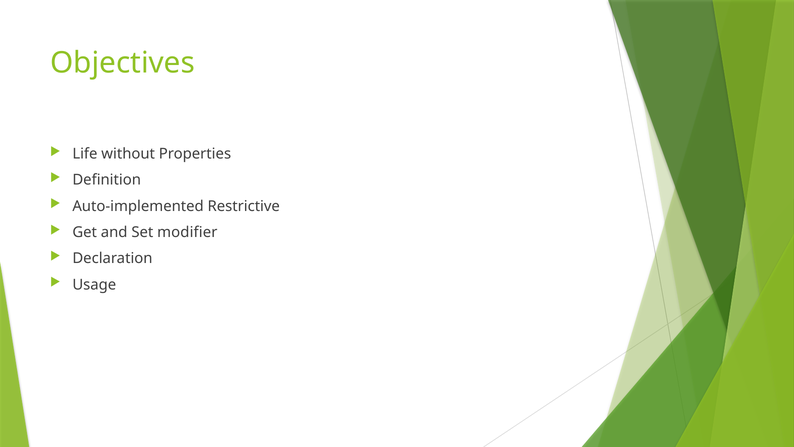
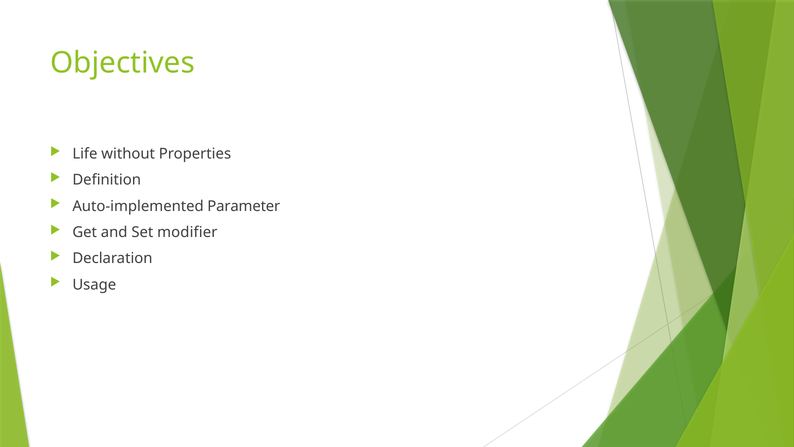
Restrictive: Restrictive -> Parameter (244, 206)
